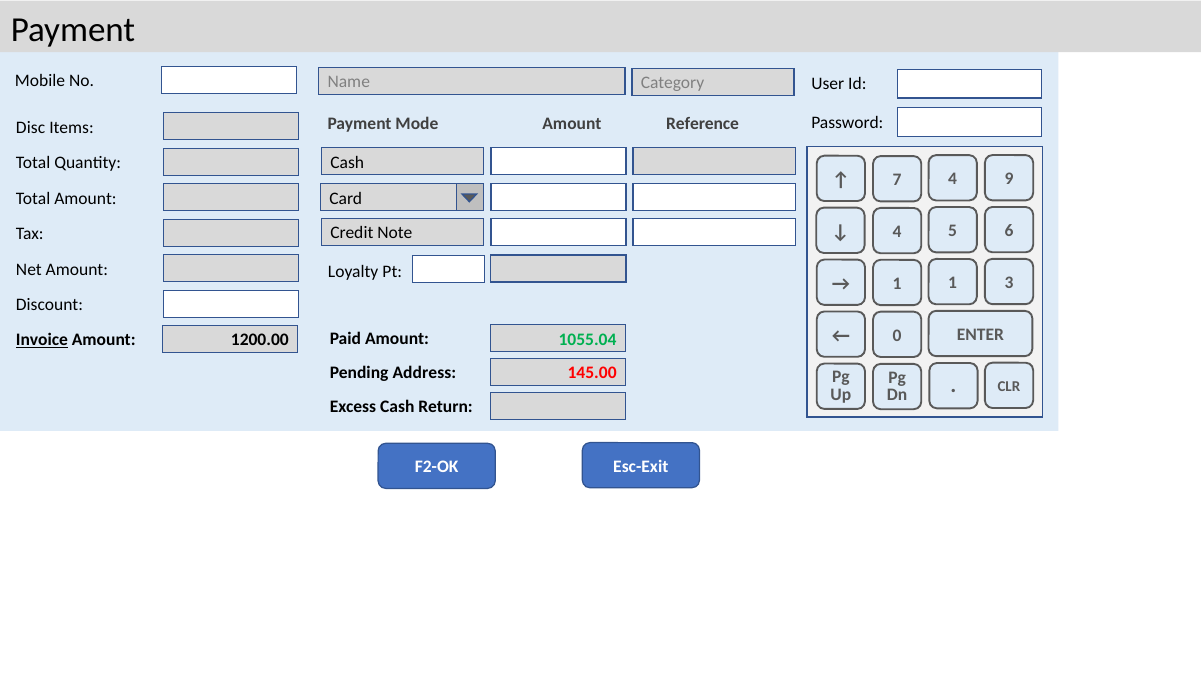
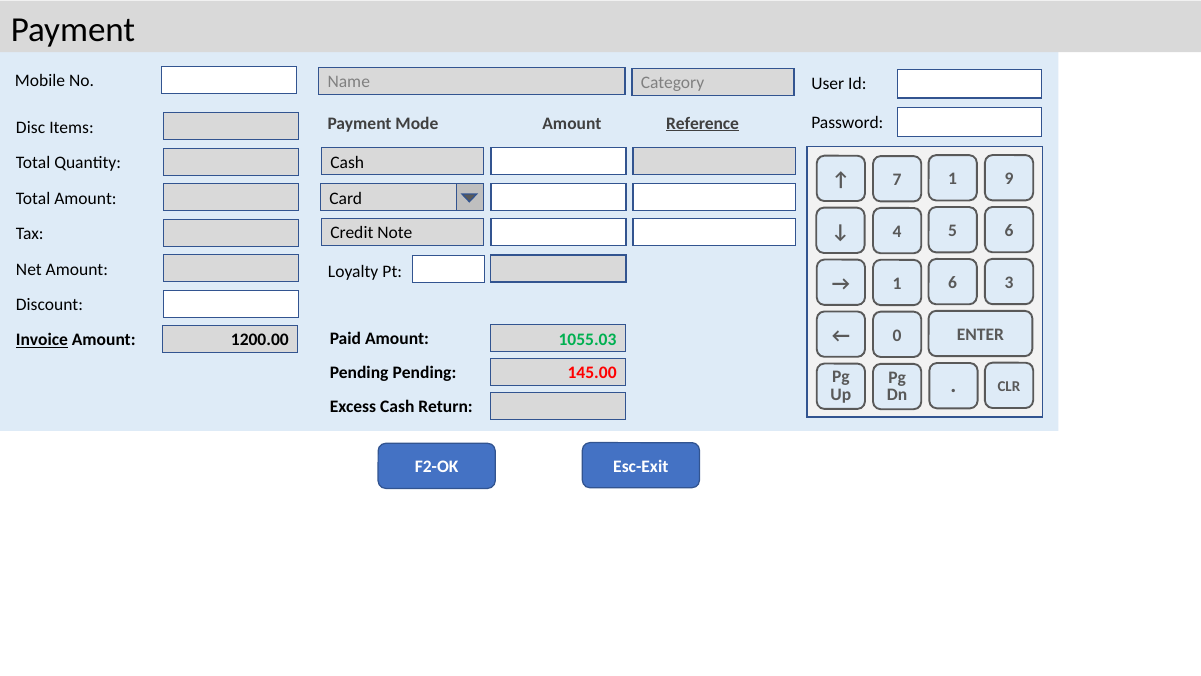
Reference underline: none -> present (703, 123)
7 4: 4 -> 1 (953, 179)
1 1: 1 -> 6 (953, 283)
1055.04: 1055.04 -> 1055.03 (588, 339)
Pending Address: Address -> Pending (424, 373)
